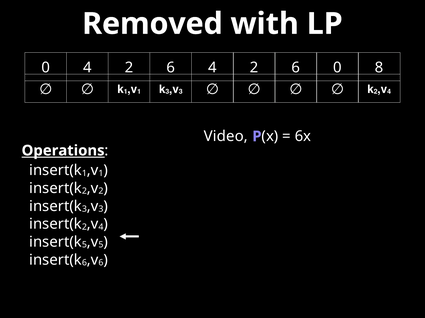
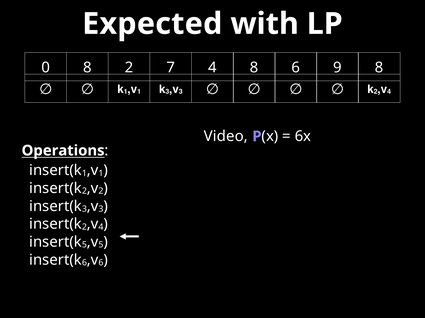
Removed: Removed -> Expected (152, 24)
0 4: 4 -> 8 (87, 68)
6: 6 -> 7 (171, 68)
2: 2 -> 8 (254, 68)
6 0: 0 -> 9 (338, 68)
Operations underline: present -> none (63, 151)
